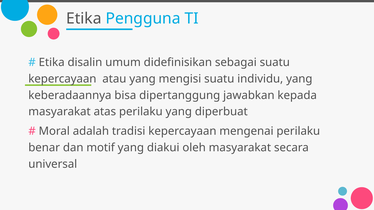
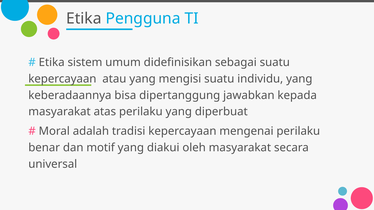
disalin: disalin -> sistem (85, 63)
